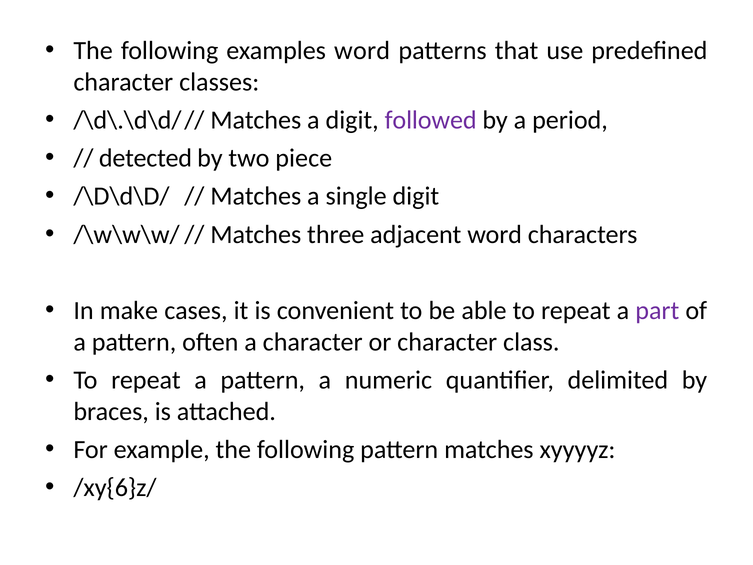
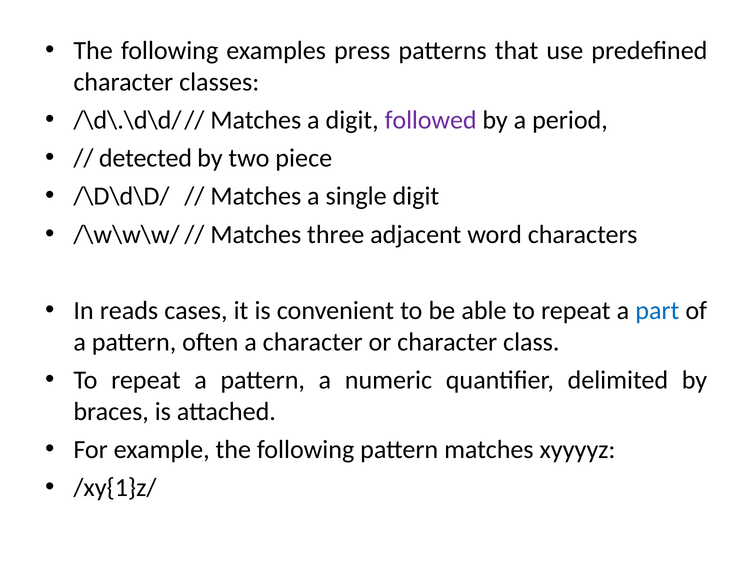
examples word: word -> press (362, 51)
make: make -> reads (129, 310)
part colour: purple -> blue (657, 310)
/xy{6}z/: /xy{6}z/ -> /xy{1}z/ (115, 487)
